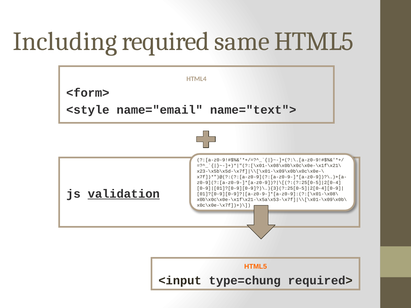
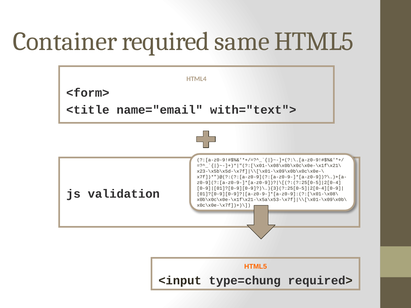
Including: Including -> Container (65, 42)
<style: <style -> <title (88, 110)
name="text">: name="text"> -> with="text"> (253, 110)
validation underline: present -> none (124, 194)
